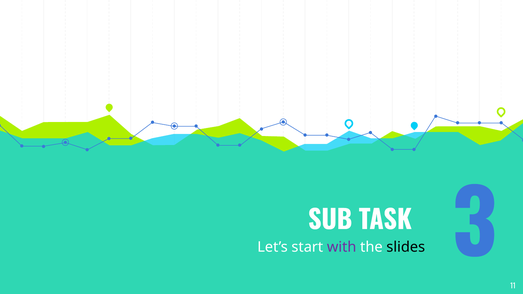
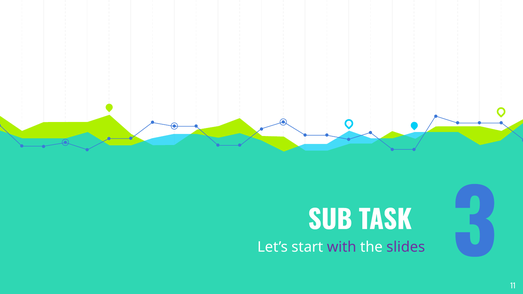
slides colour: black -> purple (406, 247)
